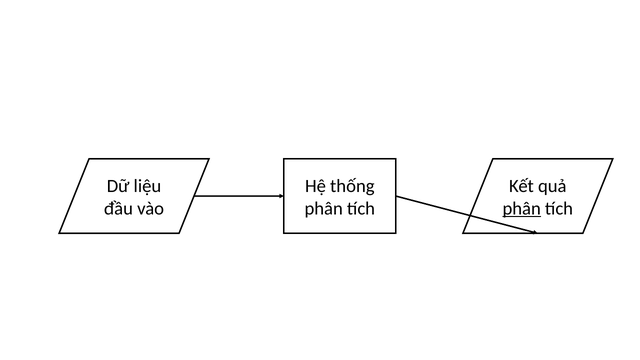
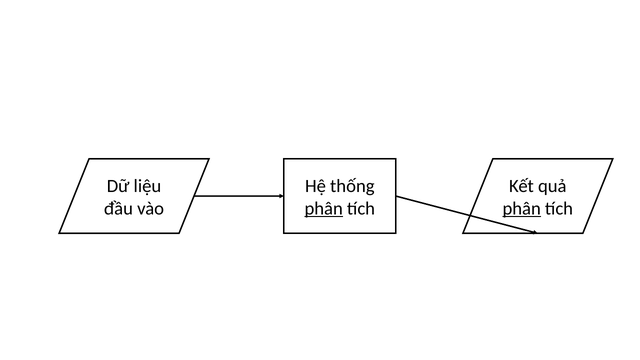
phân underline: none -> present (324, 209)
